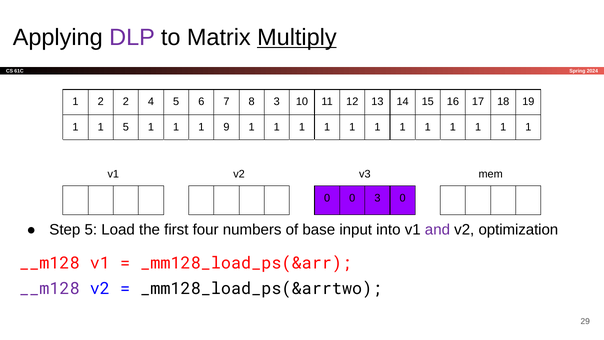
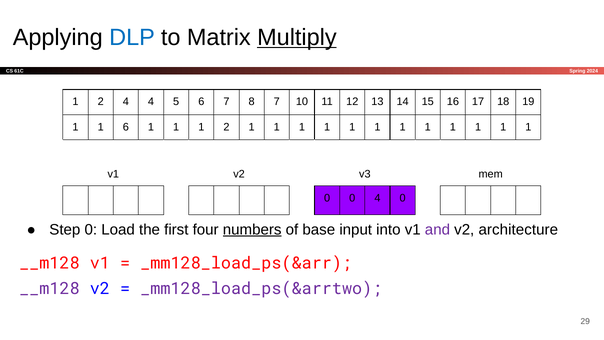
DLP colour: purple -> blue (132, 37)
2 2: 2 -> 4 (126, 102)
8 3: 3 -> 7 (277, 102)
1 5: 5 -> 6 (126, 127)
1 1 9: 9 -> 2 (226, 127)
0 3: 3 -> 4 (377, 198)
Step 5: 5 -> 0 (91, 229)
numbers underline: none -> present (252, 229)
optimization: optimization -> architecture (518, 229)
_mm128_load_ps(&arrtwo colour: black -> purple (261, 289)
